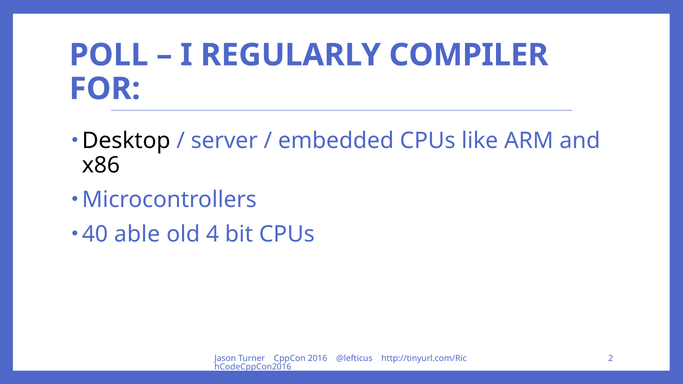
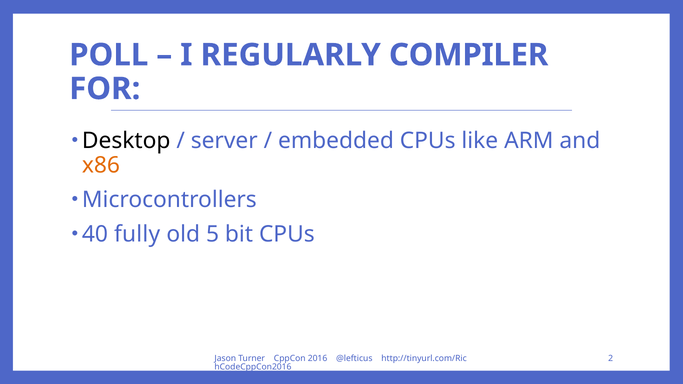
x86 colour: black -> orange (101, 165)
able: able -> fully (137, 234)
4: 4 -> 5 (213, 234)
